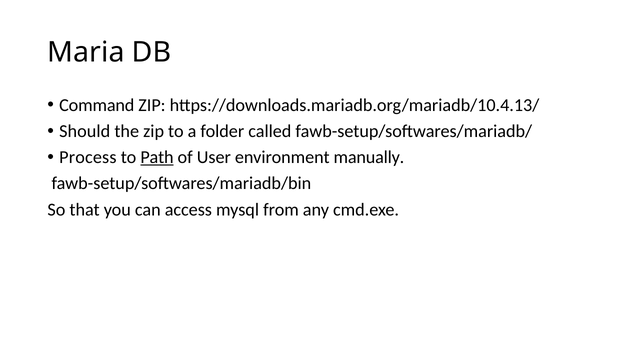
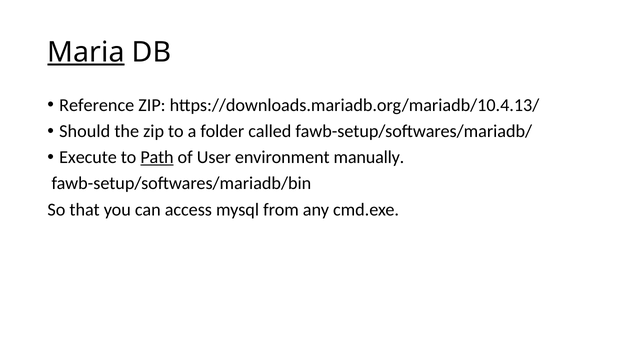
Maria underline: none -> present (86, 52)
Command: Command -> Reference (97, 105)
Process: Process -> Execute (88, 158)
